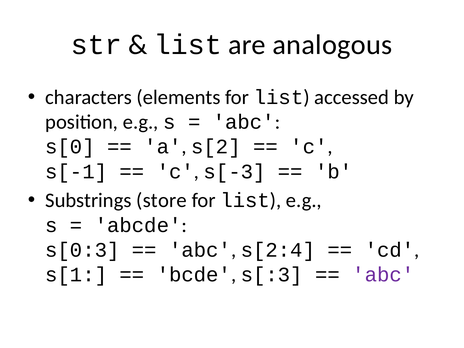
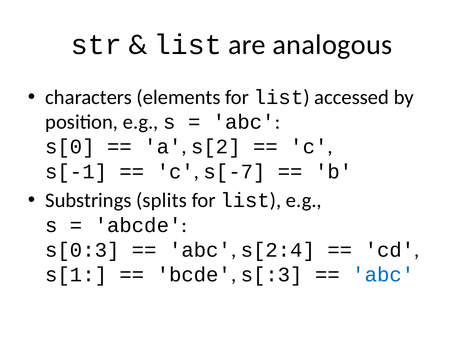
s[-3: s[-3 -> s[-7 (235, 172)
store: store -> splits (162, 200)
abc colour: purple -> blue (383, 275)
